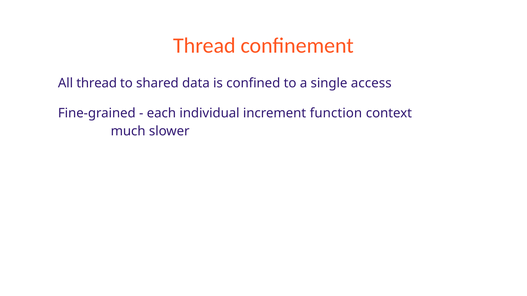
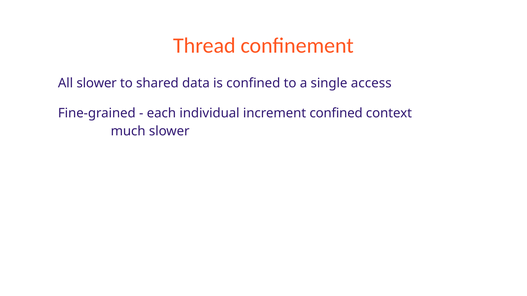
All thread: thread -> slower (97, 83)
increment function: function -> confined (336, 113)
